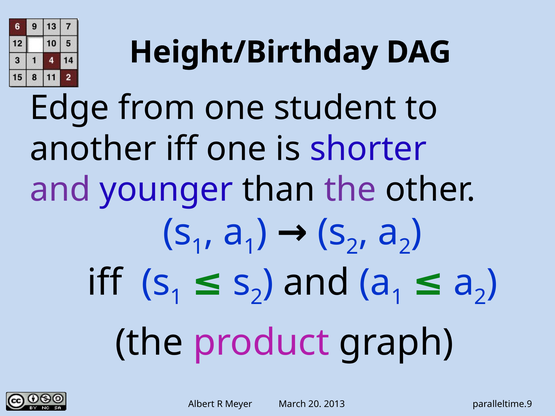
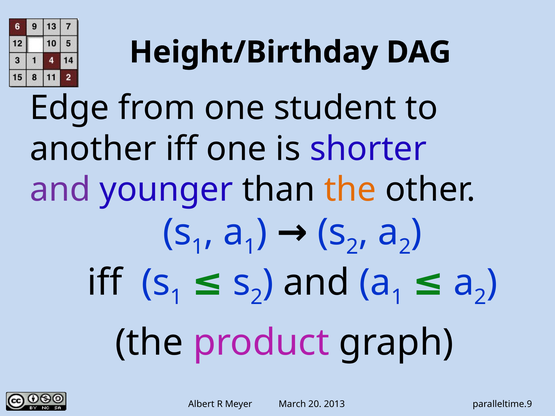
the colour: purple -> orange (350, 190)
